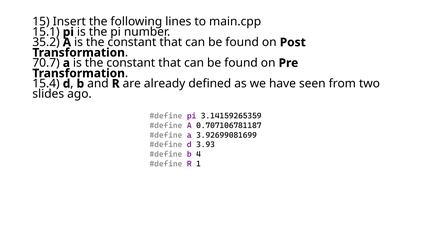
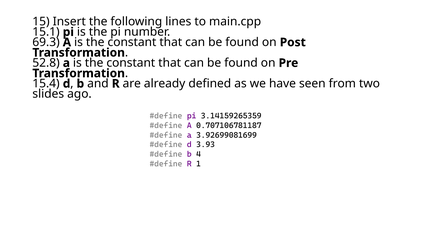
35.2: 35.2 -> 69.3 (46, 42)
70.7: 70.7 -> 52.8 (46, 63)
